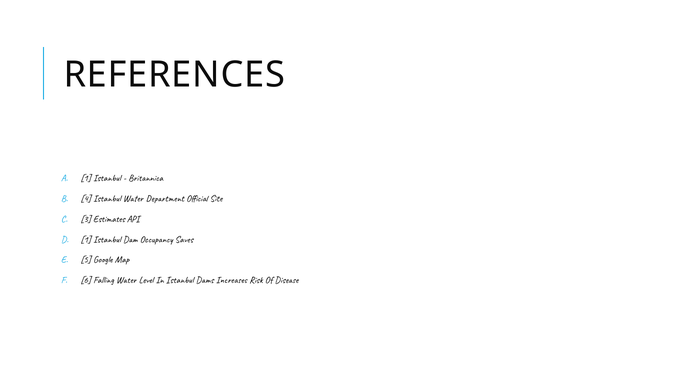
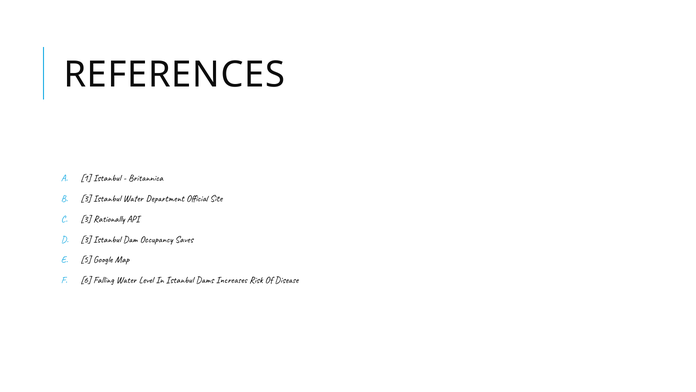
4: 4 -> 3 (86, 198)
Estimates: Estimates -> Rationally (109, 219)
1: 1 -> 3 (86, 239)
